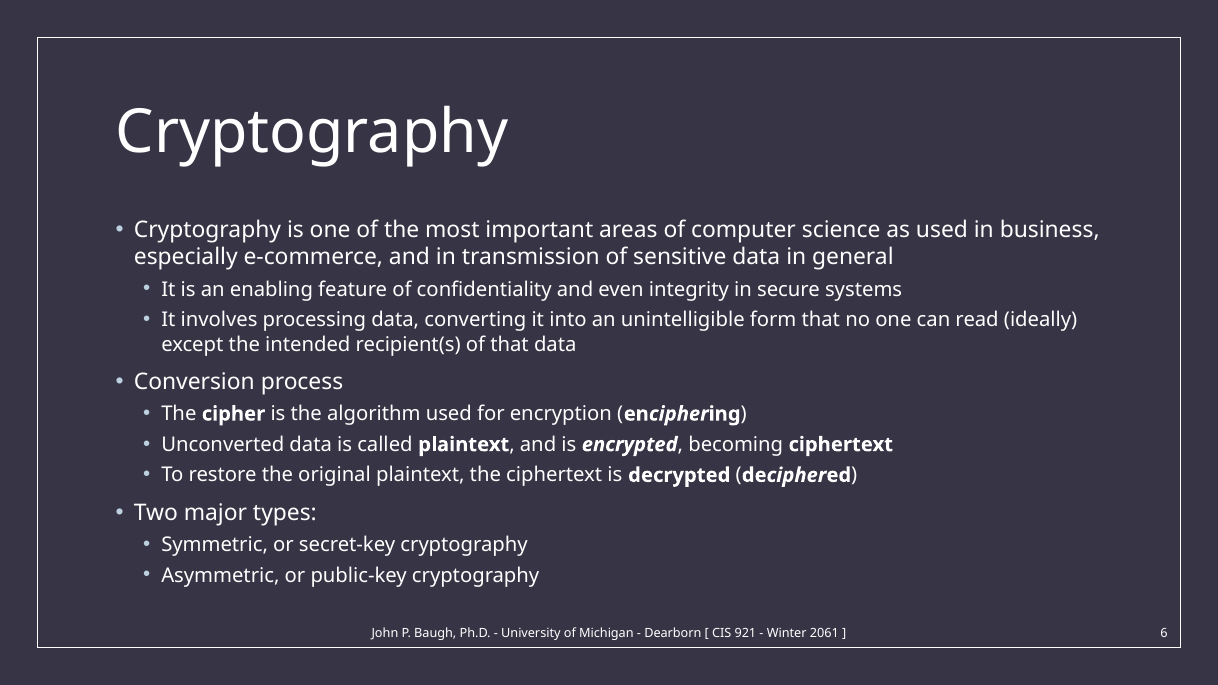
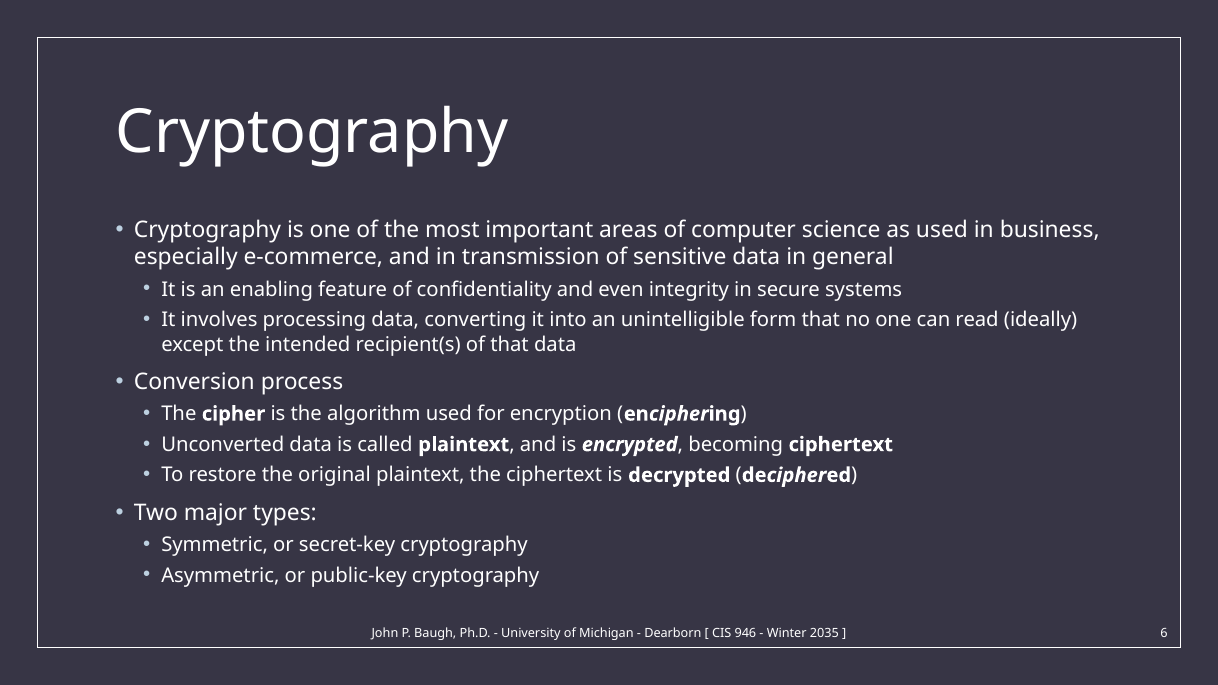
921: 921 -> 946 (745, 633)
2061: 2061 -> 2035 (824, 633)
